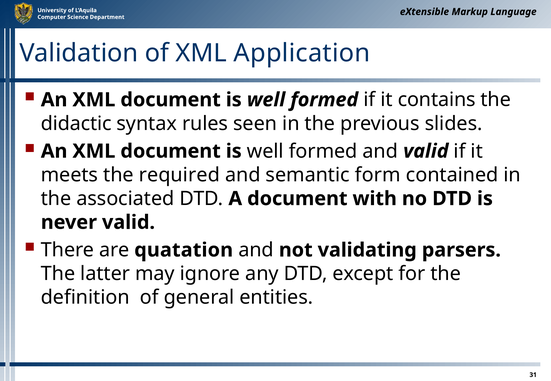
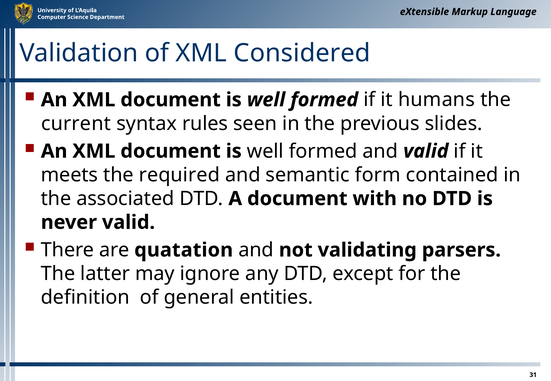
Application: Application -> Considered (302, 53)
contains: contains -> humans (437, 100)
didactic: didactic -> current (76, 124)
